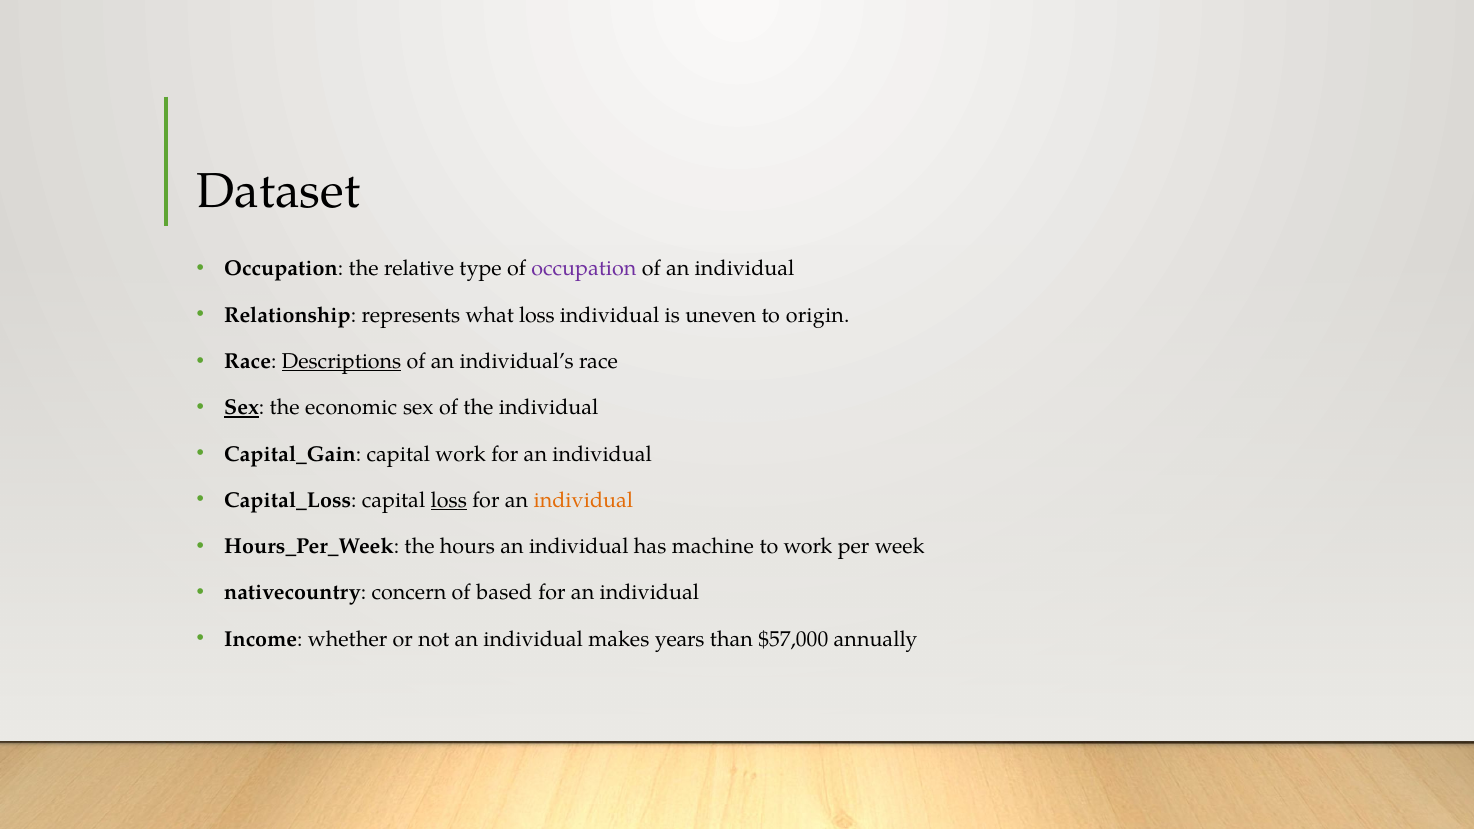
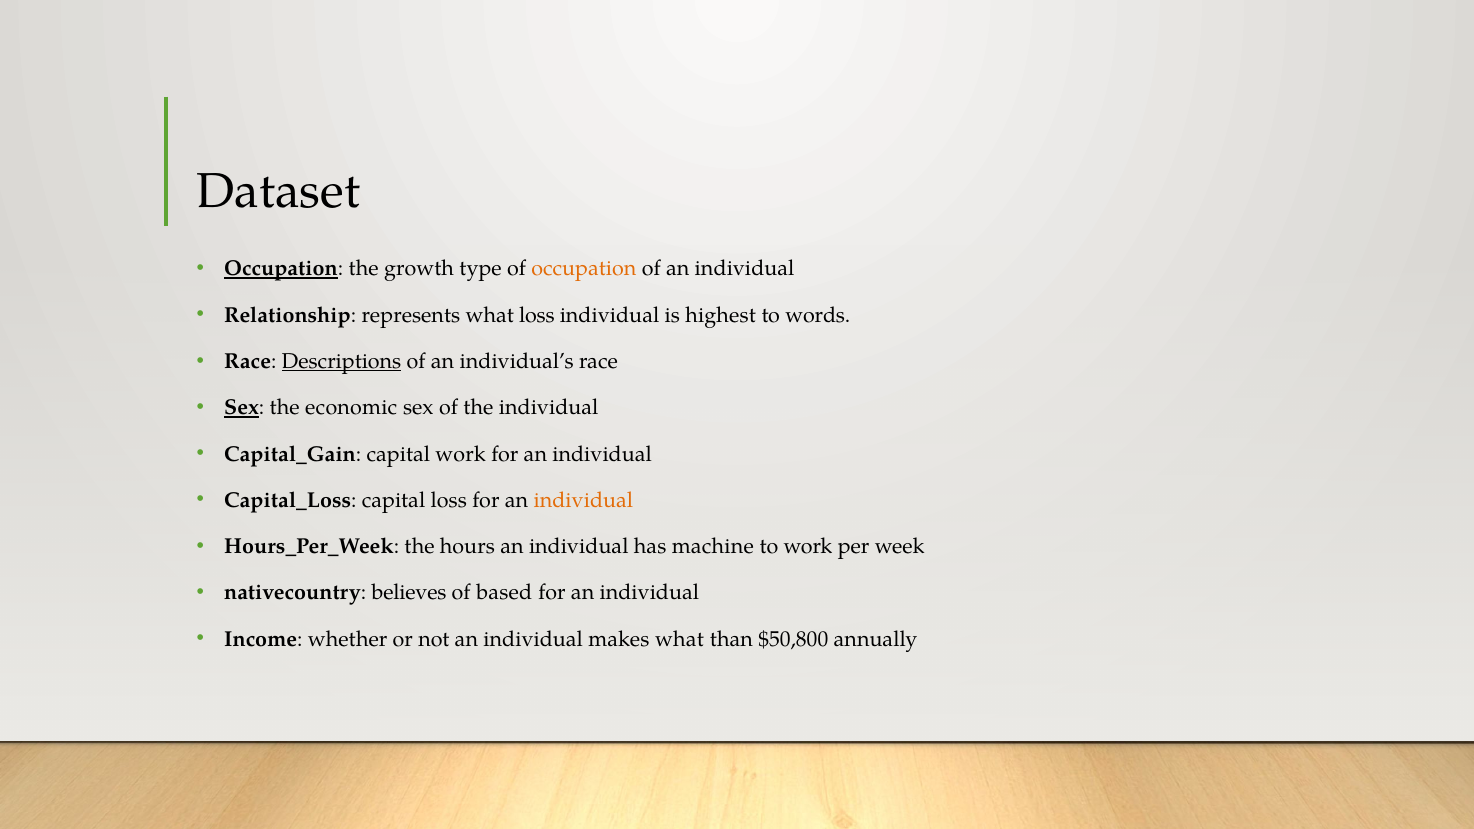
Occupation underline: none -> present (281, 269)
relative: relative -> growth (419, 269)
occupation colour: purple -> orange (584, 269)
uneven: uneven -> highest (721, 315)
origin: origin -> words (818, 315)
loss underline: present -> none (449, 500)
concern: concern -> believes (409, 593)
makes years: years -> what (679, 639)
$57,000: $57,000 -> $50,800 (793, 639)
